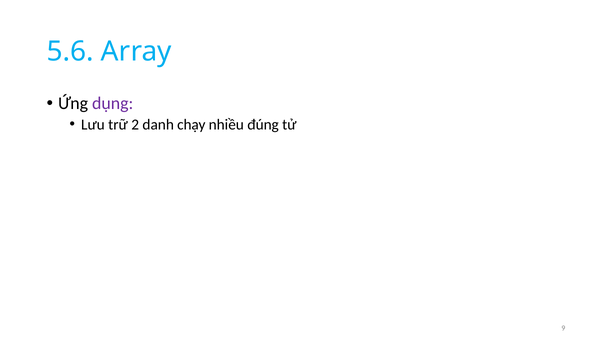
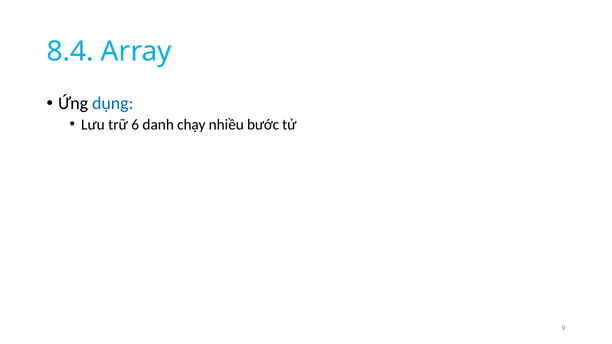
5.6: 5.6 -> 8.4 (70, 51)
dụng colour: purple -> blue (113, 103)
2: 2 -> 6 (135, 125)
đúng: đúng -> bước (263, 125)
